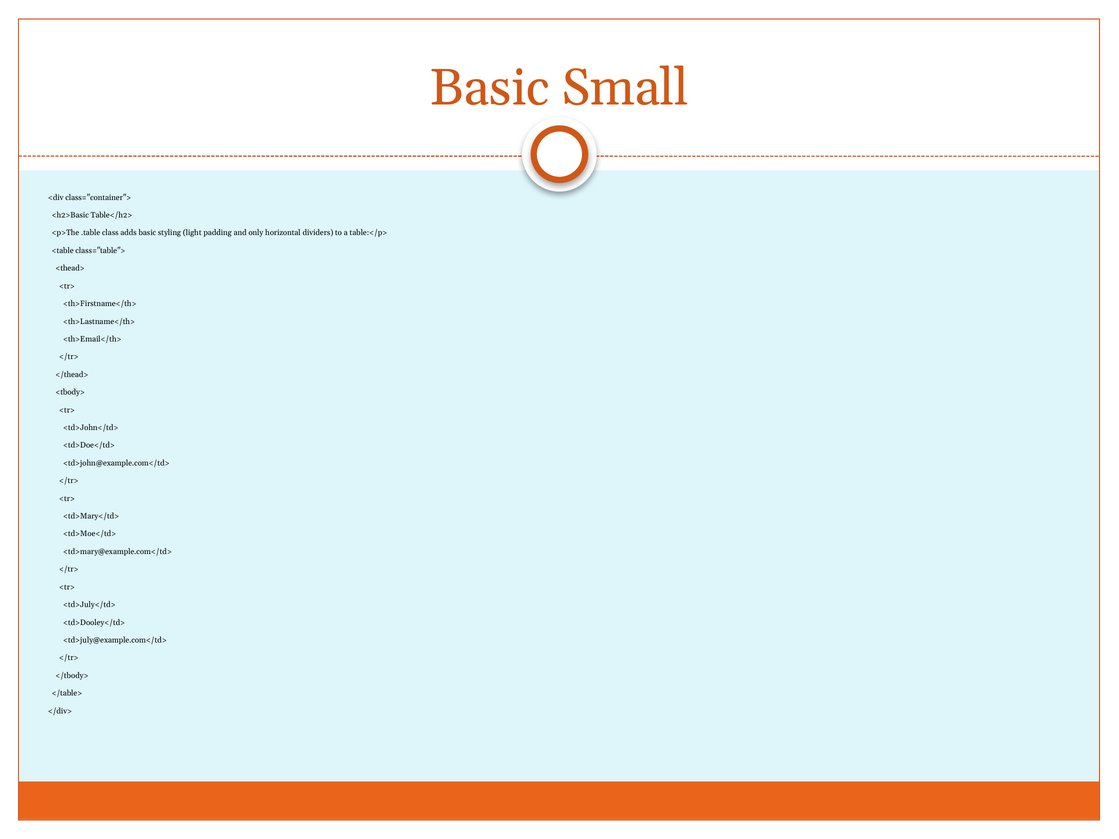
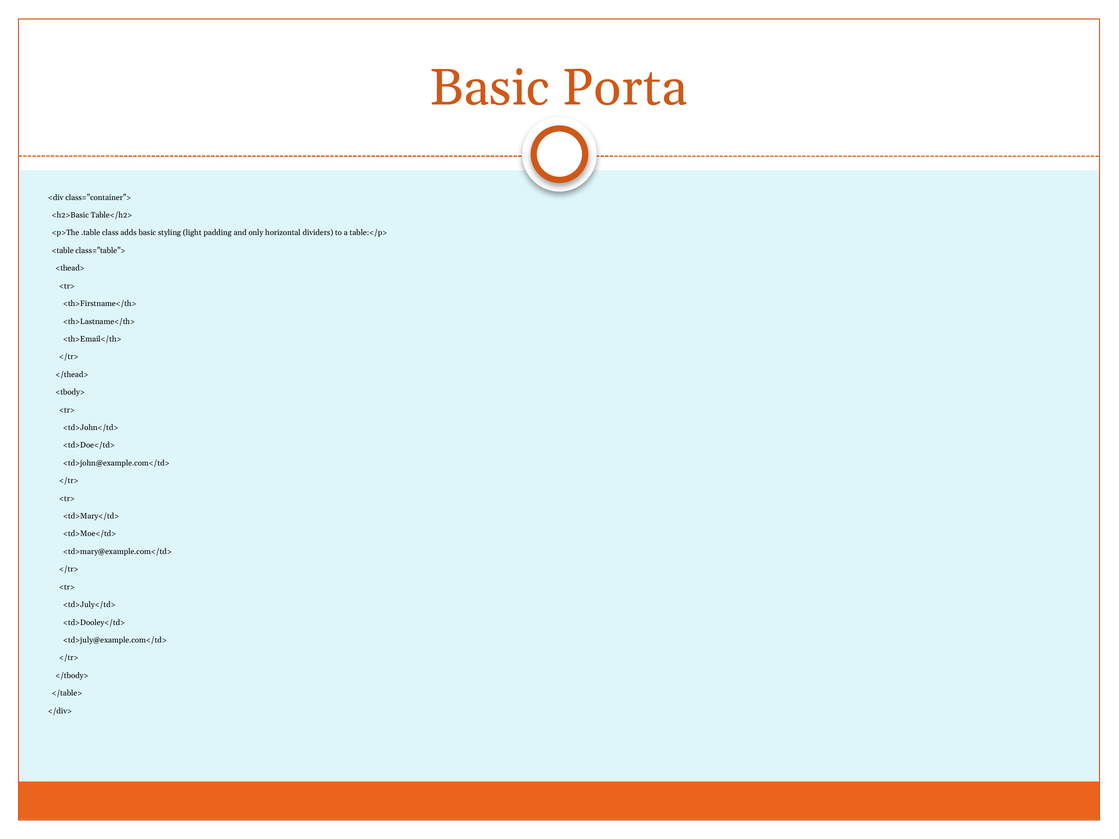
Small: Small -> Porta (625, 88)
